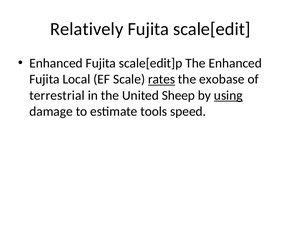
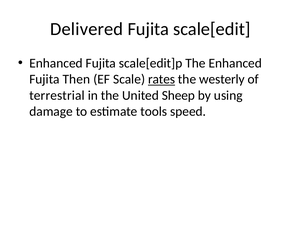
Relatively: Relatively -> Delivered (87, 29)
Local: Local -> Then (76, 79)
exobase: exobase -> westerly (222, 79)
using underline: present -> none (228, 95)
